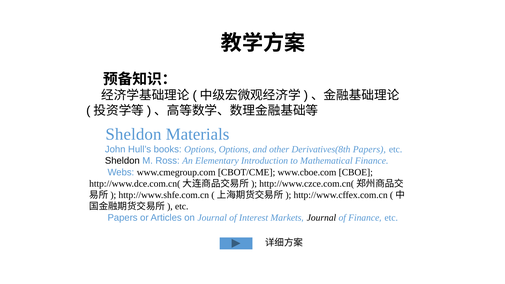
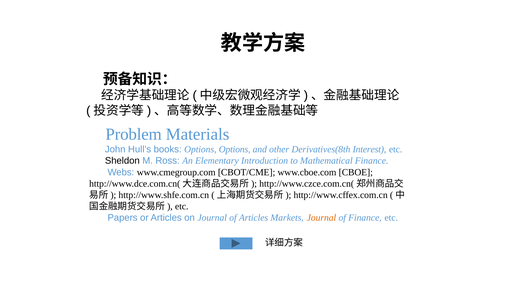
Sheldon: Sheldon -> Problem (134, 134)
Derivatives(8th Papers: Papers -> Interest (369, 150)
of Interest: Interest -> Articles (254, 218)
Journal colour: black -> orange (322, 218)
